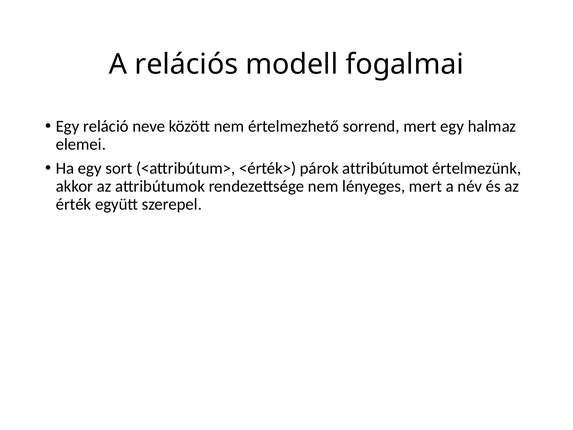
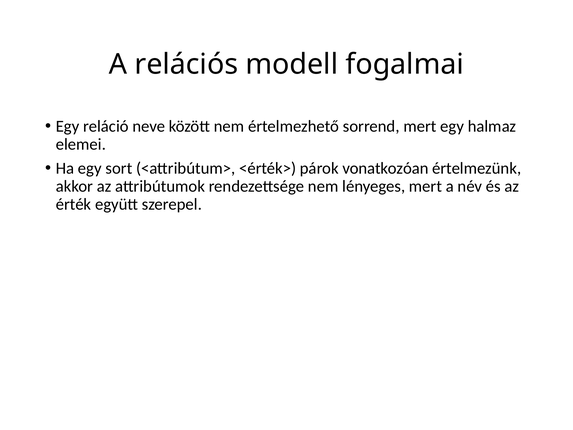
attribútumot: attribútumot -> vonatkozóan (385, 168)
